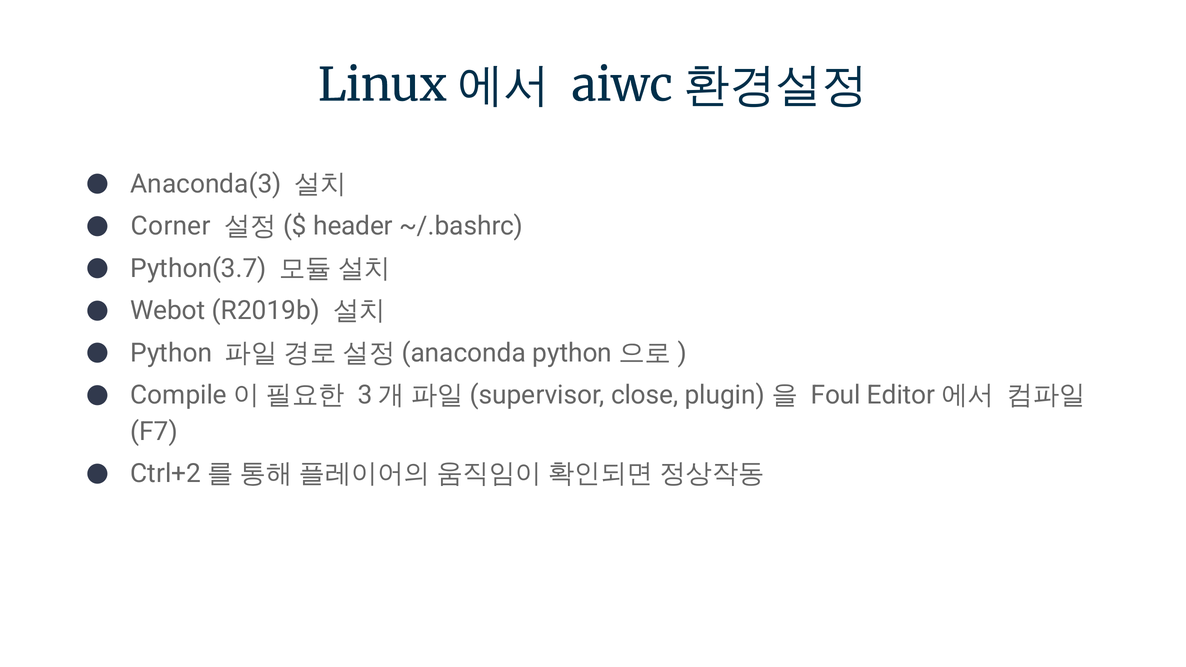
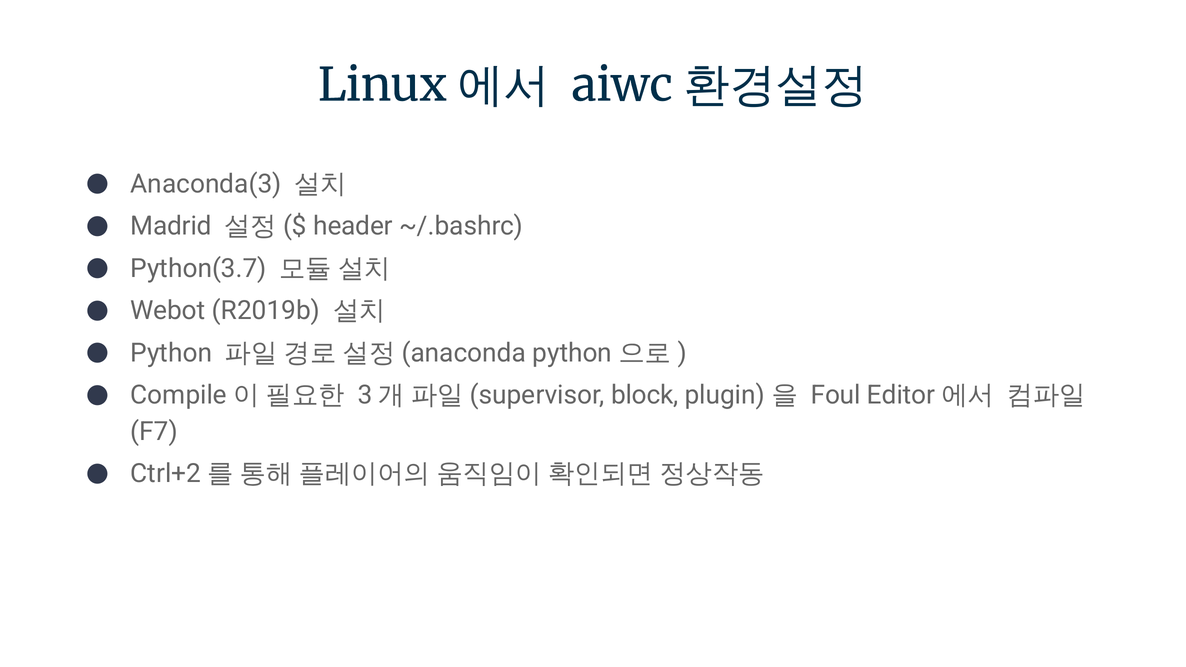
Corner: Corner -> Madrid (171, 226)
close: close -> block (645, 395)
